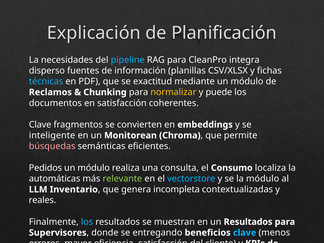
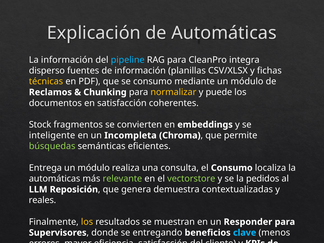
de Planificación: Planificación -> Automáticas (224, 33)
La necesidades: necesidades -> información (67, 60)
técnicas colour: light blue -> yellow (46, 81)
se exactitud: exactitud -> consumo (153, 81)
Clave: Clave -> Stock (40, 125)
Monitorean: Monitorean -> Incompleta (130, 135)
búsquedas colour: pink -> light green (52, 146)
Pedidos: Pedidos -> Entrega (45, 168)
vectorstore colour: light blue -> light green (191, 179)
la módulo: módulo -> pedidos (263, 179)
Inventario: Inventario -> Reposición (74, 189)
incompleta: incompleta -> demuestra (176, 189)
los colour: light blue -> yellow (87, 222)
un Resultados: Resultados -> Responder (248, 222)
